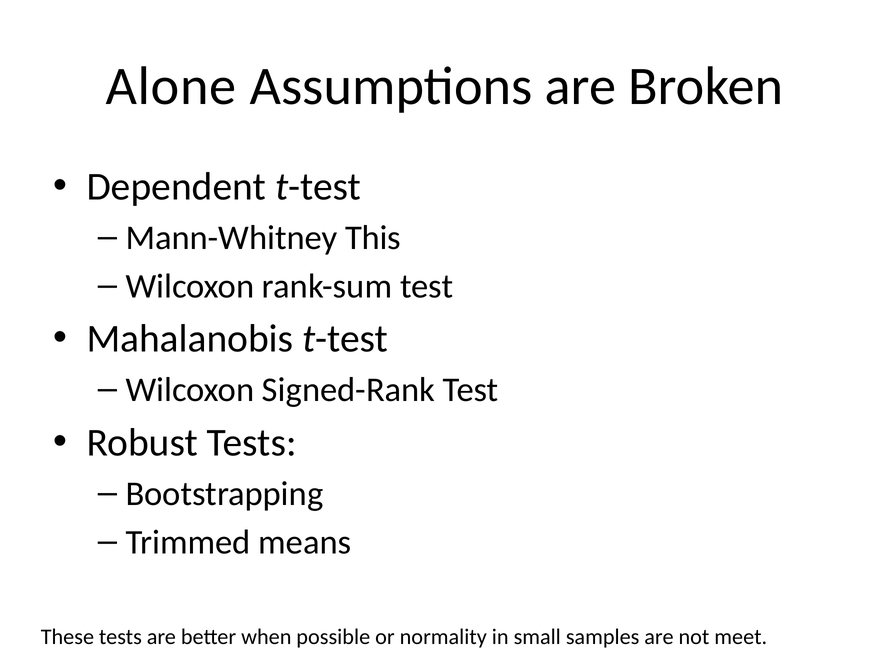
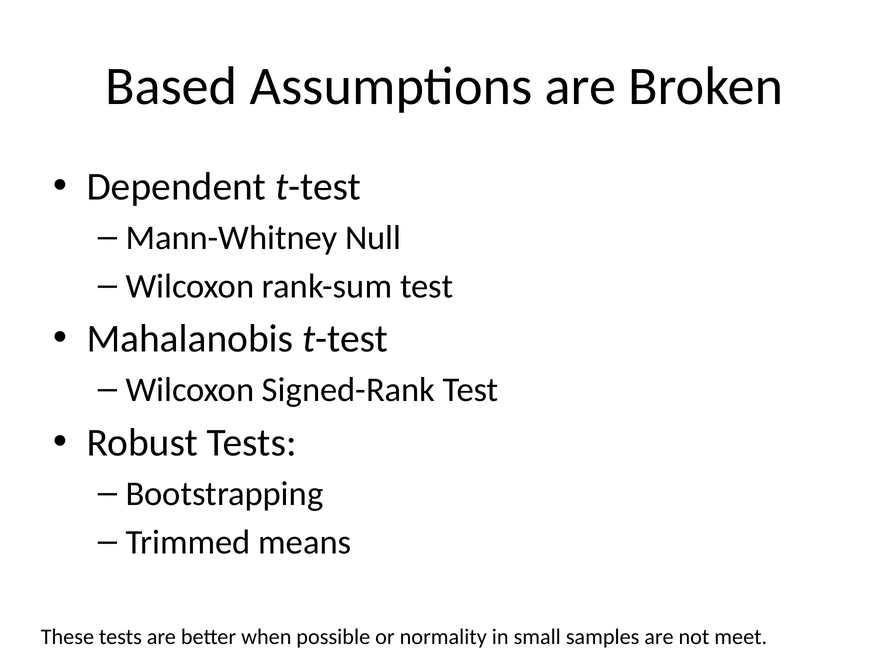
Alone: Alone -> Based (171, 86)
This: This -> Null (373, 238)
